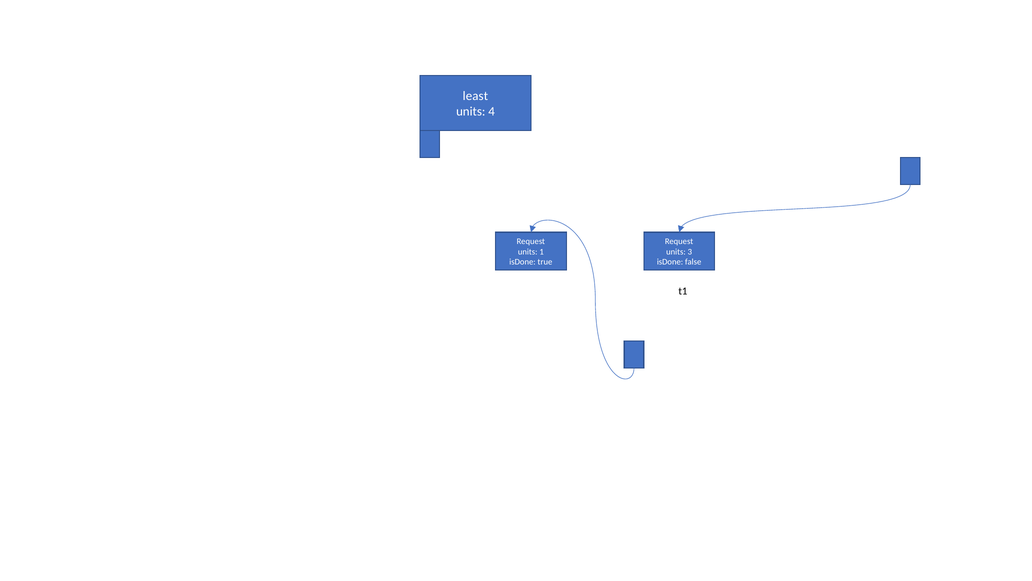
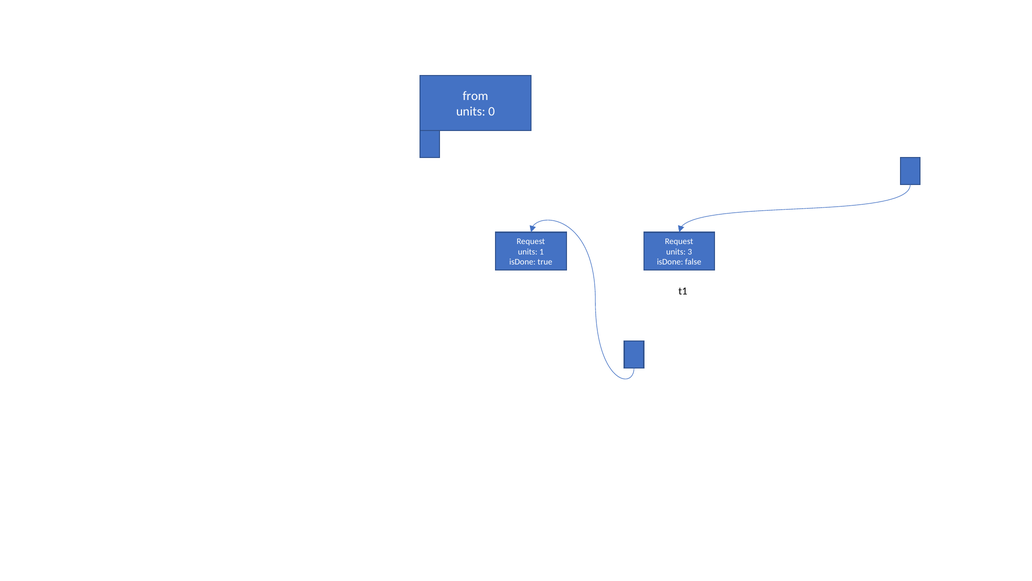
least: least -> from (475, 96)
4: 4 -> 0 (492, 112)
